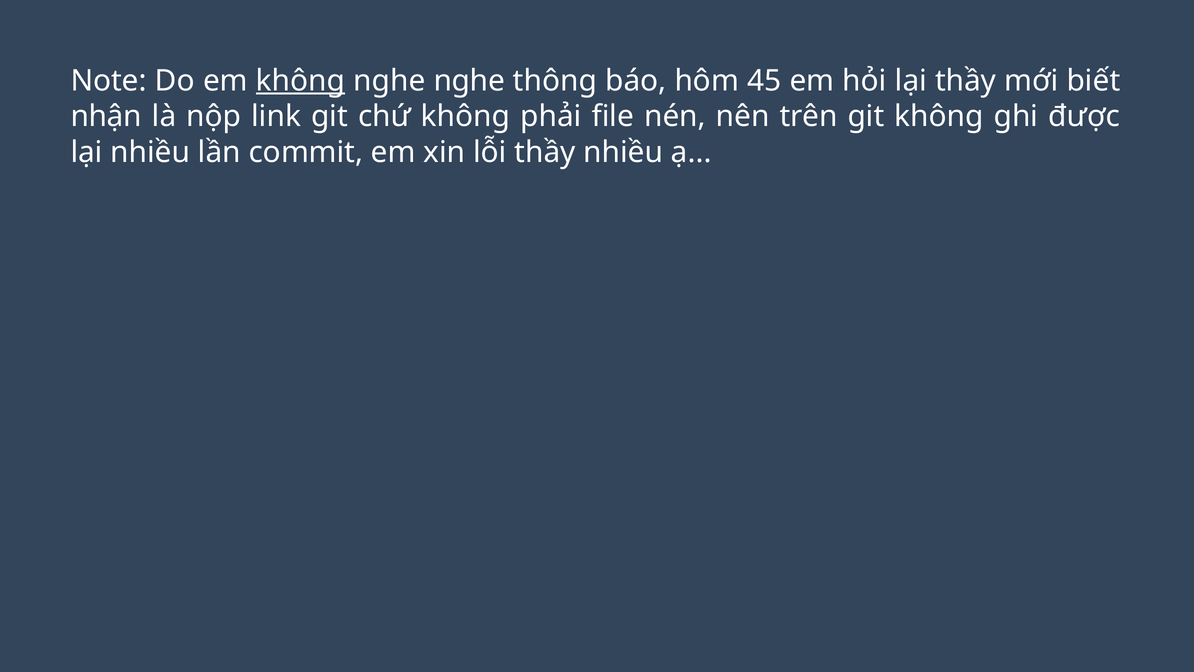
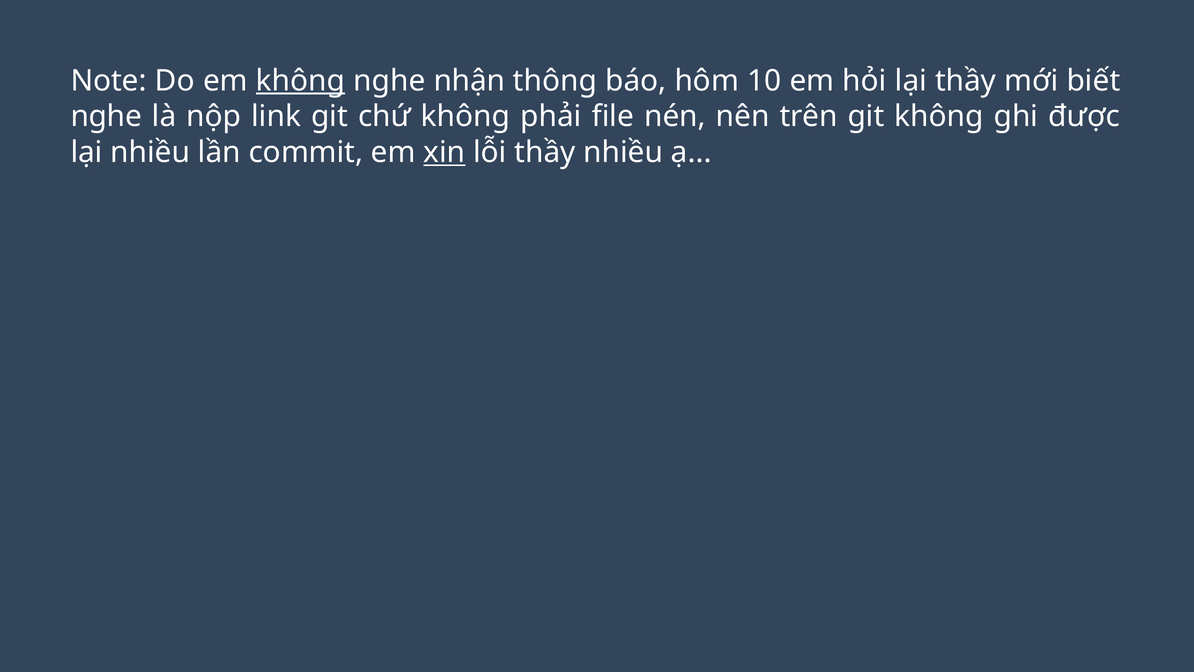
nghe nghe: nghe -> nhận (469, 81)
45: 45 -> 10 (764, 81)
nhận: nhận -> nghe (106, 116)
xin underline: none -> present (444, 152)
